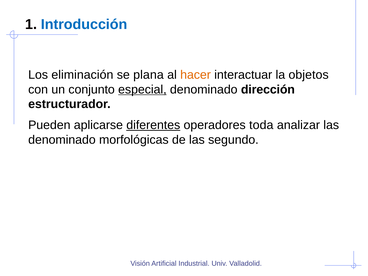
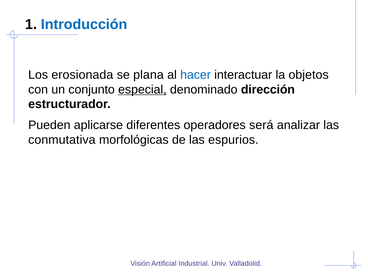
eliminación: eliminación -> erosionada (82, 75)
hacer colour: orange -> blue (196, 75)
diferentes underline: present -> none (153, 125)
toda: toda -> será (261, 125)
denominado: denominado -> conmutativa (62, 140)
segundo: segundo -> espurios (233, 140)
